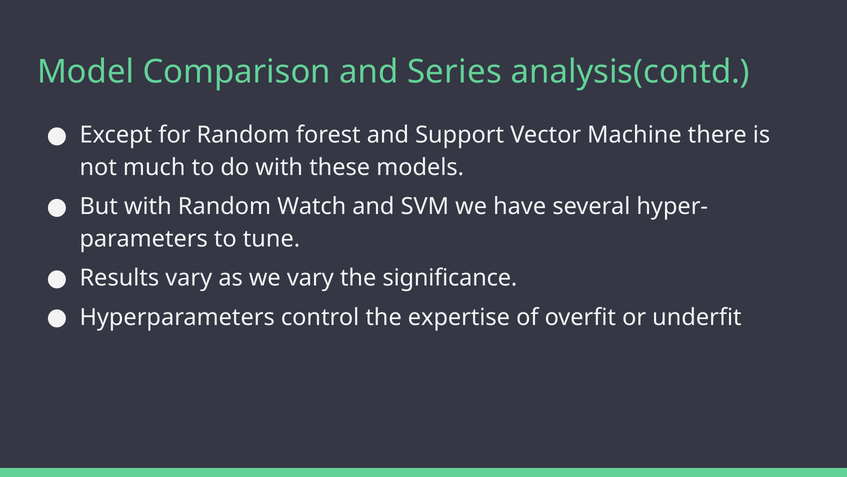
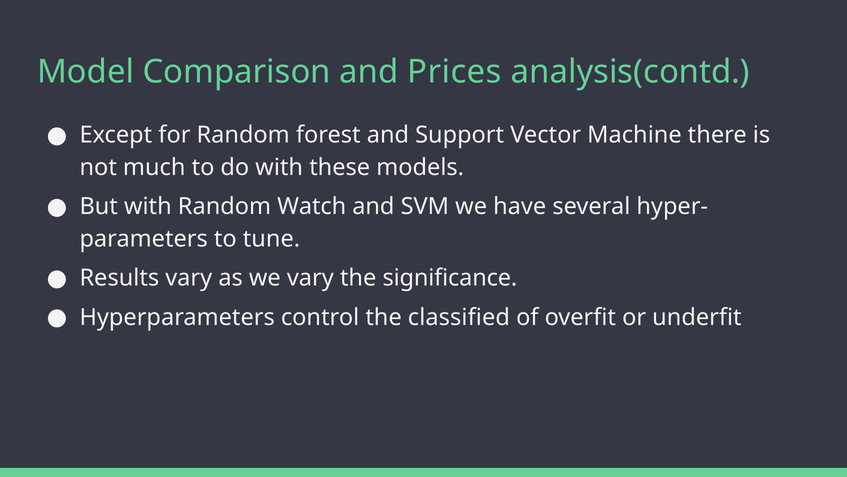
Series: Series -> Prices (454, 72)
expertise: expertise -> classified (459, 317)
